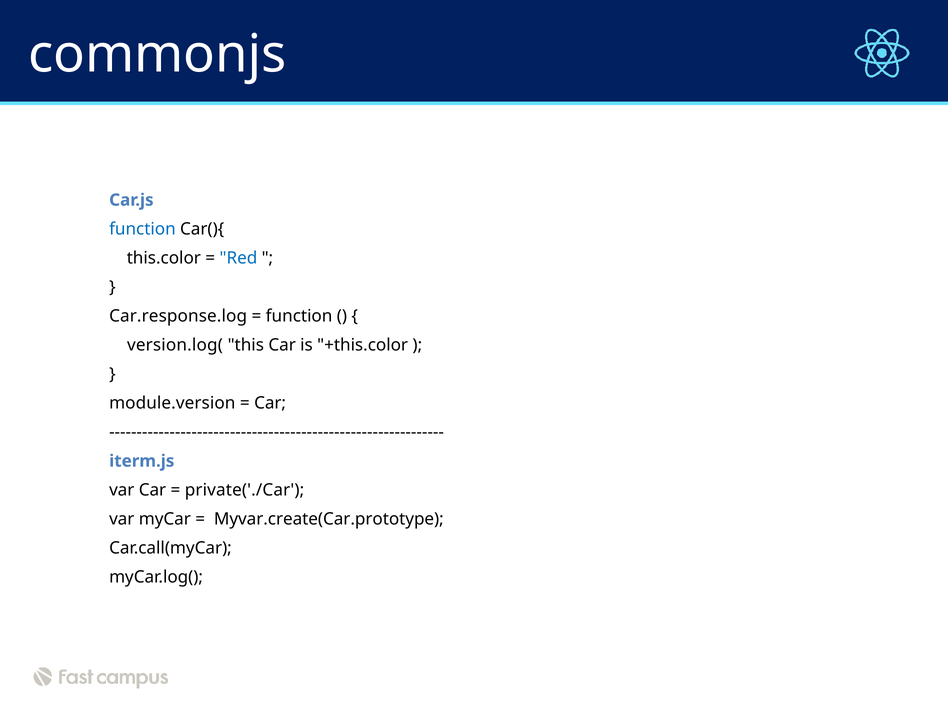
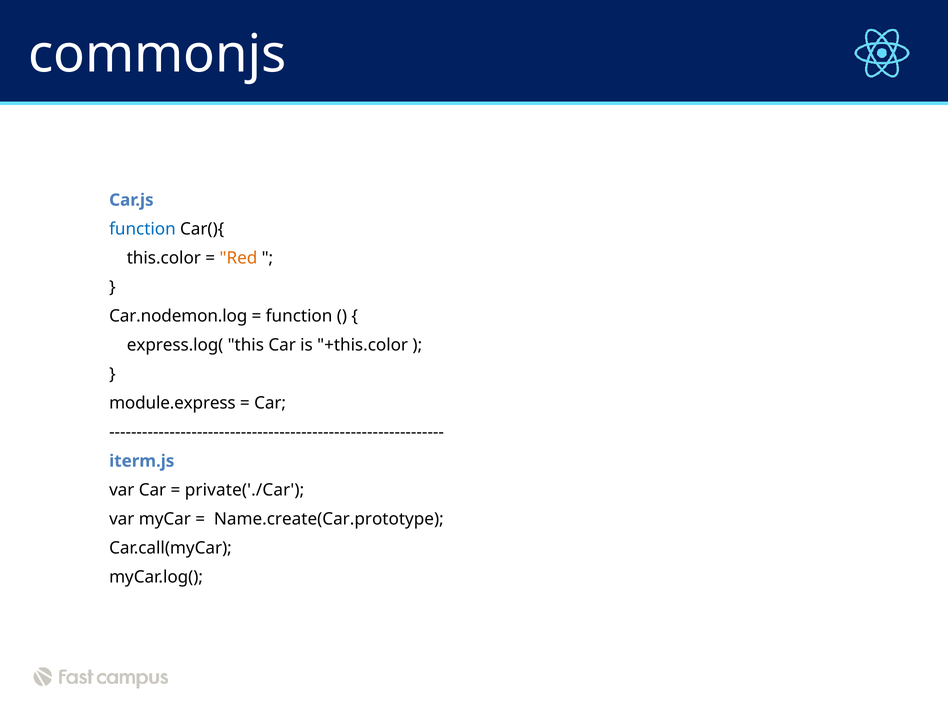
Red colour: blue -> orange (238, 258)
Car.response.log: Car.response.log -> Car.nodemon.log (178, 316)
version.log(: version.log( -> express.log( (175, 345)
module.version: module.version -> module.express (172, 403)
Myvar.create(Car.prototype: Myvar.create(Car.prototype -> Name.create(Car.prototype (329, 519)
